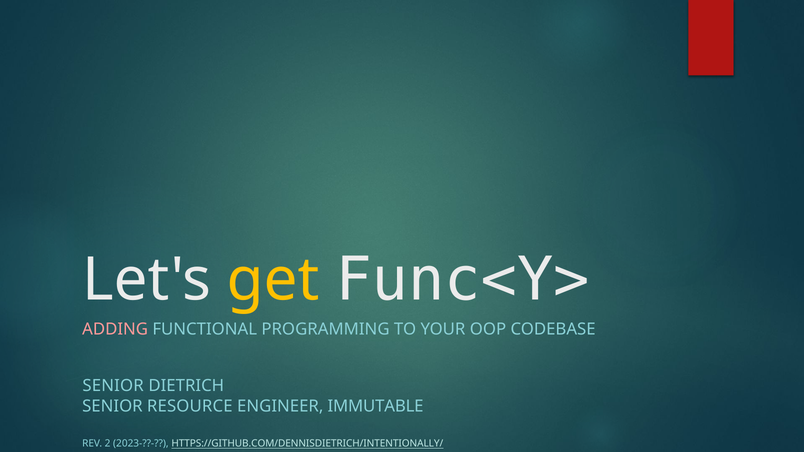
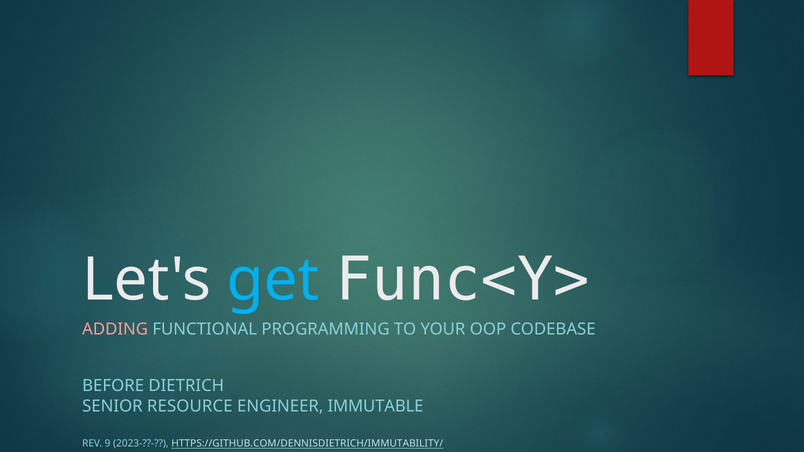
get colour: yellow -> light blue (273, 280)
SENIOR: SENIOR -> BEFORE (113, 386)
2: 2 -> 9 (108, 444)
HTTPS://GITHUB.COM/DENNISDIETRICH/INTENTIONALLY/: HTTPS://GITHUB.COM/DENNISDIETRICH/INTENTIONALLY/ -> HTTPS://GITHUB.COM/DENNISDIETRICH/IMMUTABILITY/ (307, 444)
